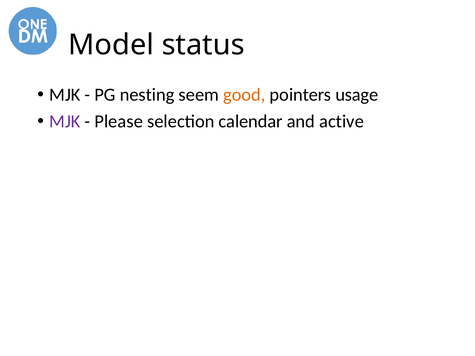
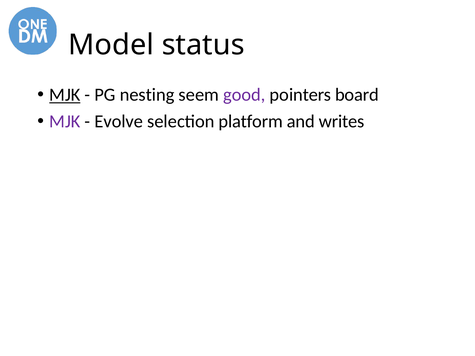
MJK underline: none -> present (65, 95)
good colour: orange -> purple (244, 95)
usage: usage -> board (357, 95)
Please: Please -> Evolve (119, 121)
calendar: calendar -> platform (251, 121)
active: active -> writes (342, 121)
